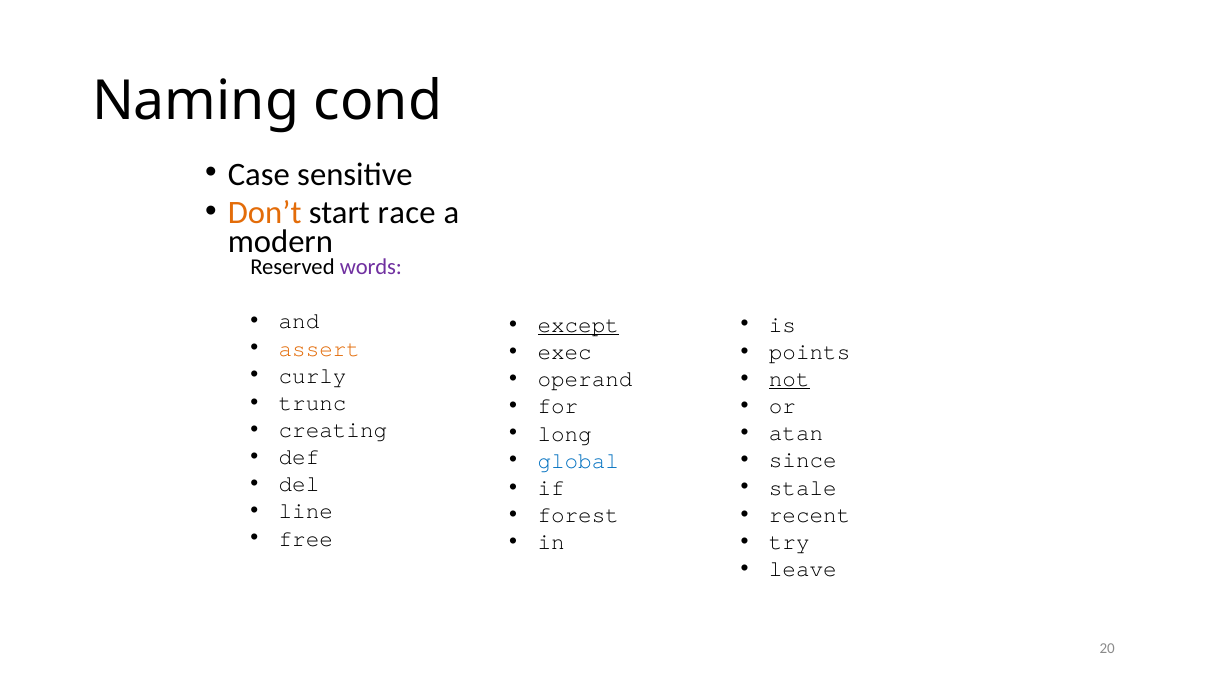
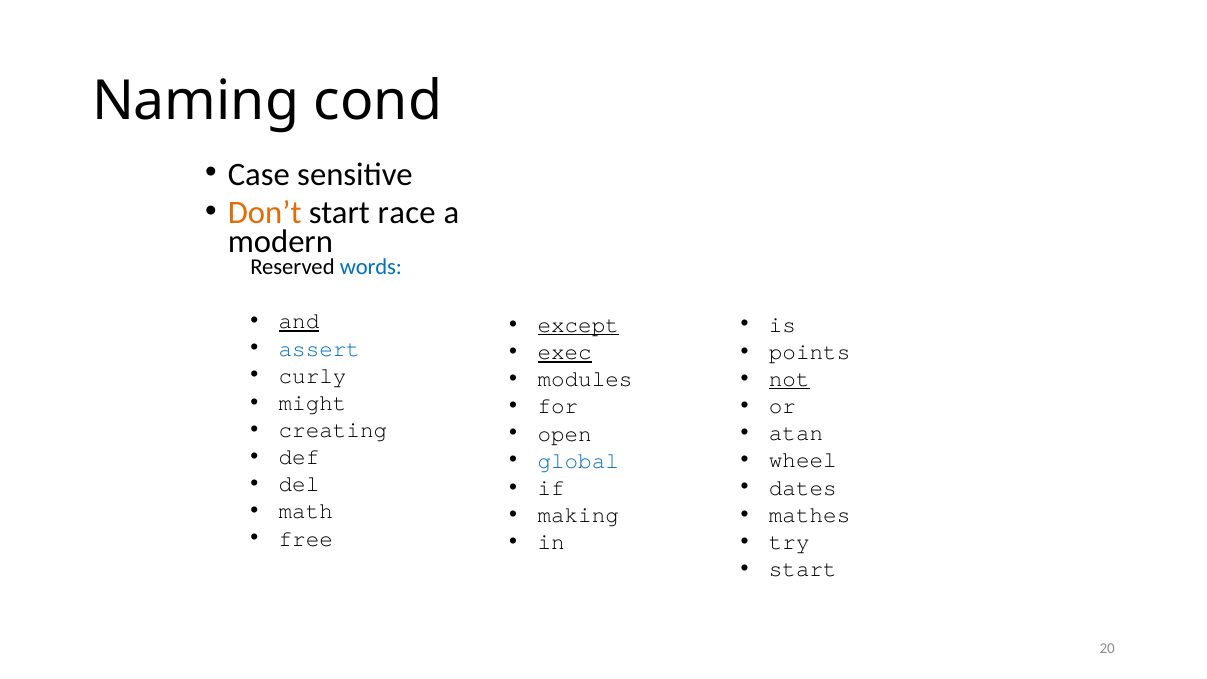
words colour: purple -> blue (371, 267)
and underline: none -> present (299, 321)
assert colour: orange -> blue (319, 348)
exec underline: none -> present (565, 352)
operand: operand -> modules (585, 379)
trunc: trunc -> might (313, 403)
long: long -> open (565, 434)
since: since -> wheel (803, 460)
stale: stale -> dates (803, 488)
line: line -> math (306, 511)
recent: recent -> mathes (810, 515)
forest: forest -> making (578, 515)
leave: leave -> start (803, 569)
